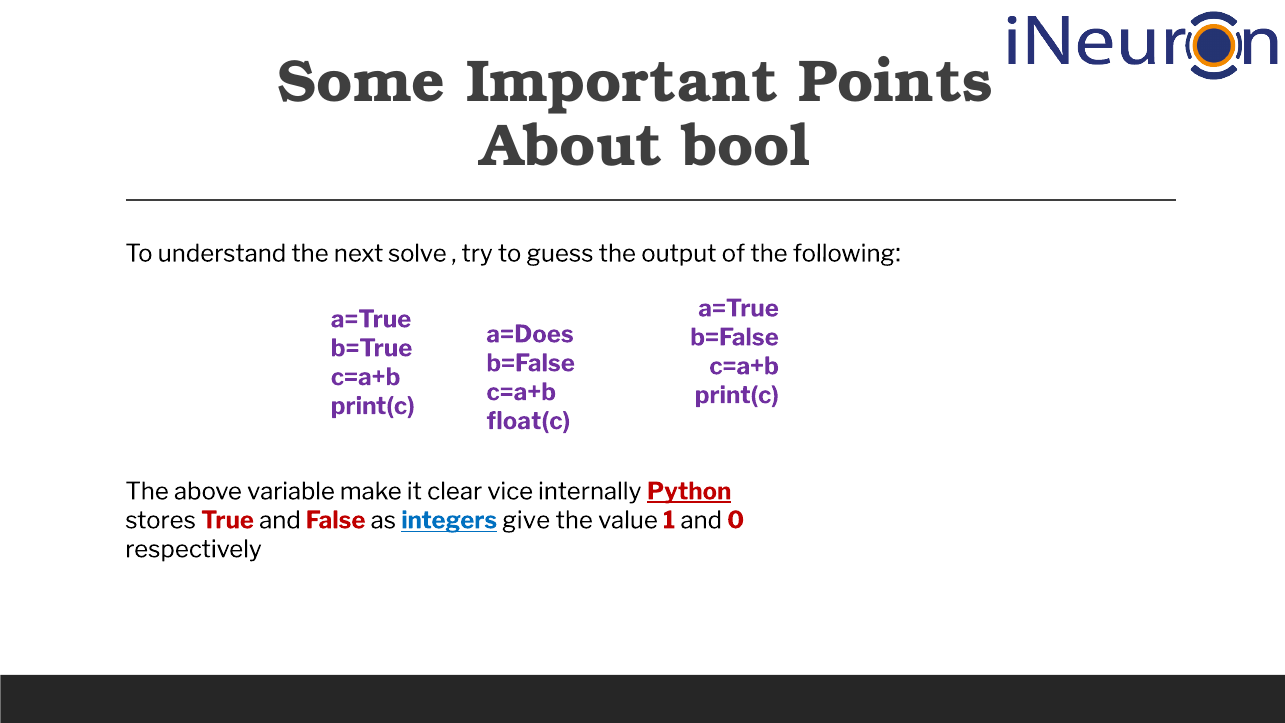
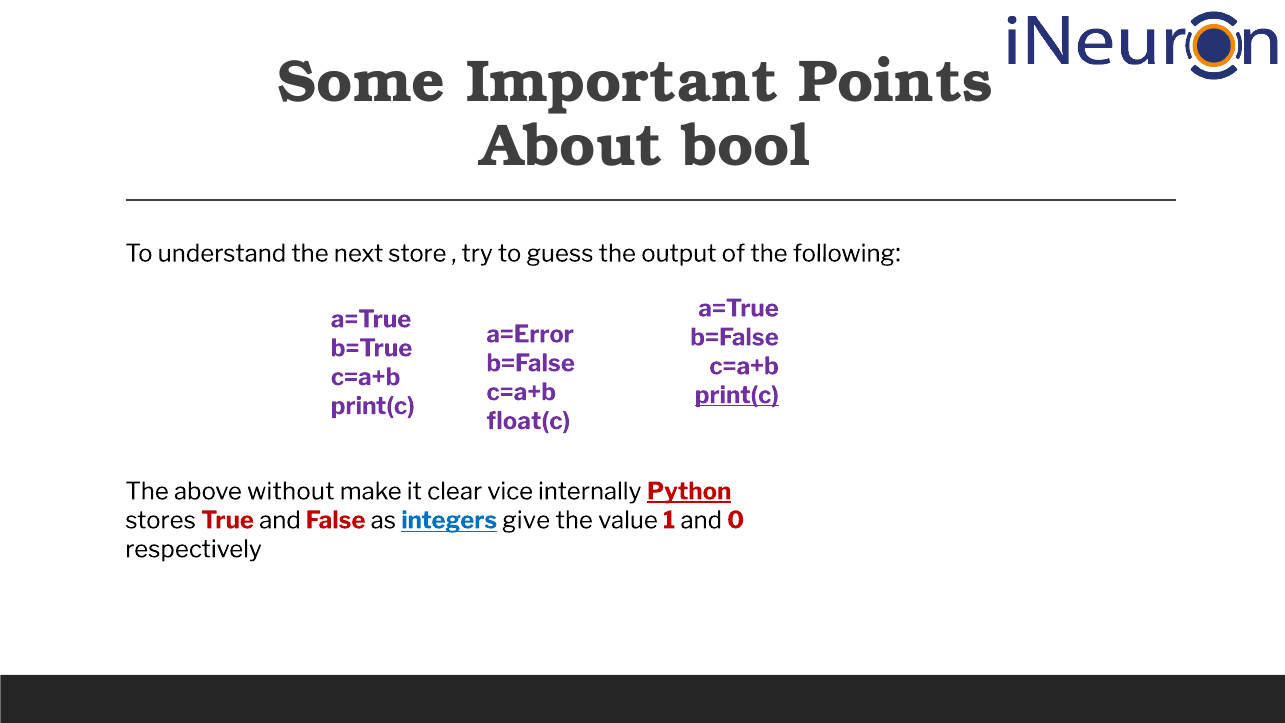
solve: solve -> store (417, 254)
a=Does: a=Does -> a=Error (530, 334)
print(c underline: none -> present (737, 395)
variable: variable -> without (291, 491)
